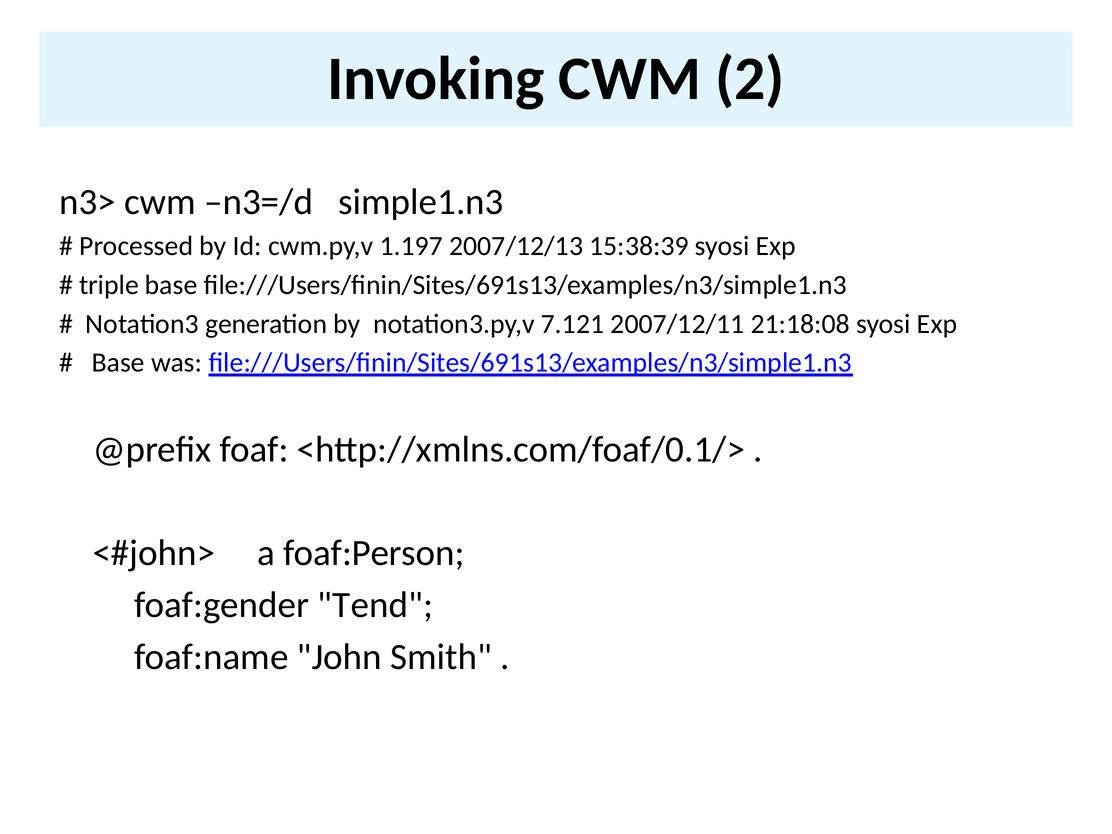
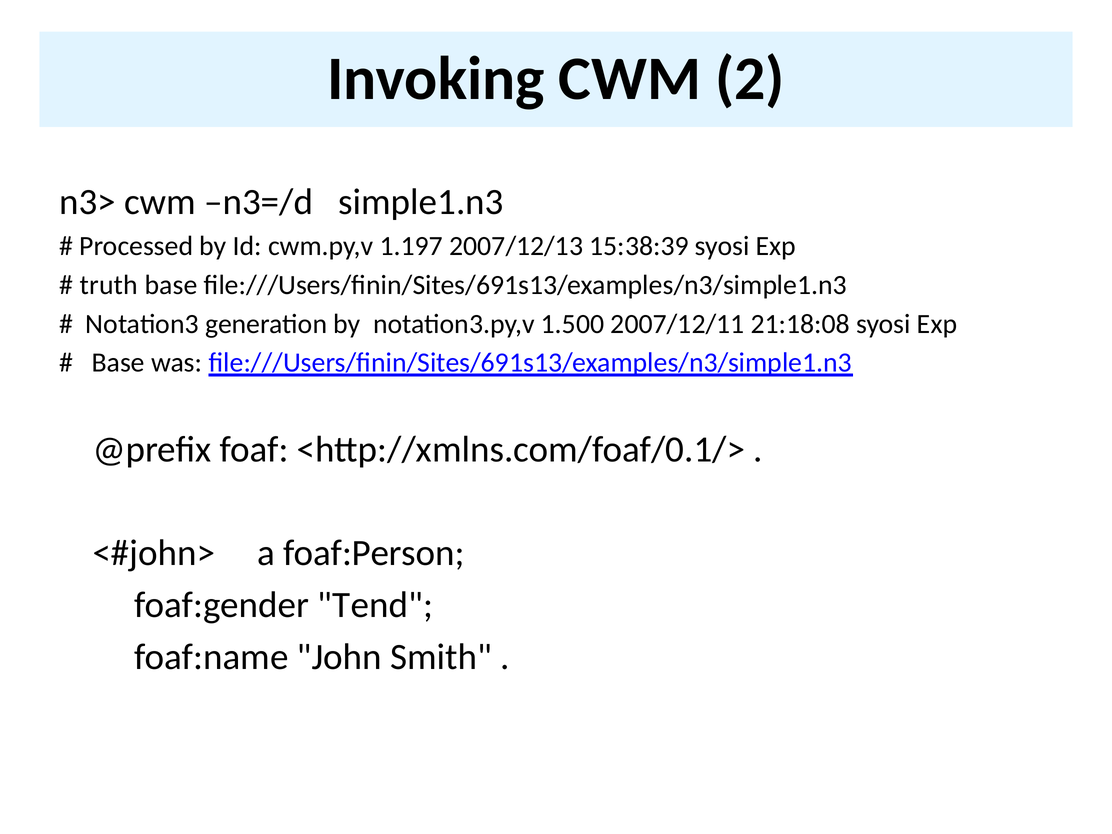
triple: triple -> truth (109, 285)
7.121: 7.121 -> 1.500 (573, 324)
